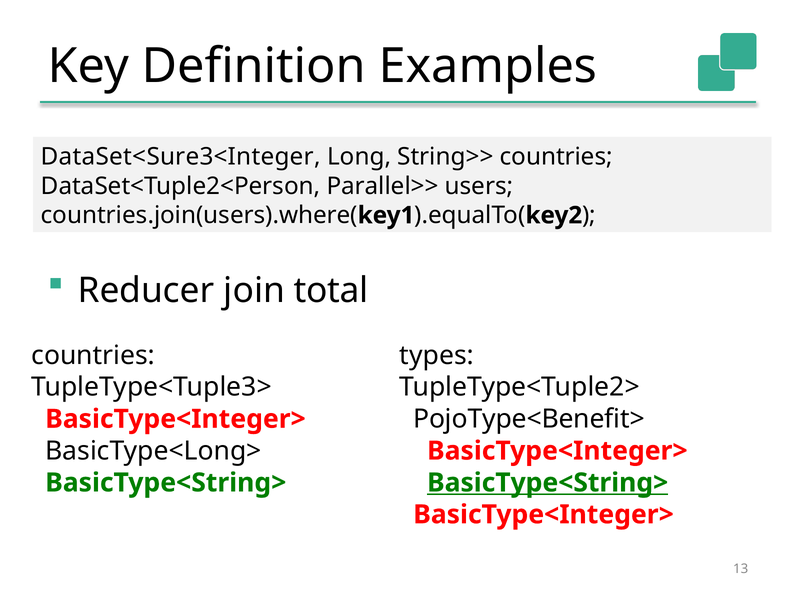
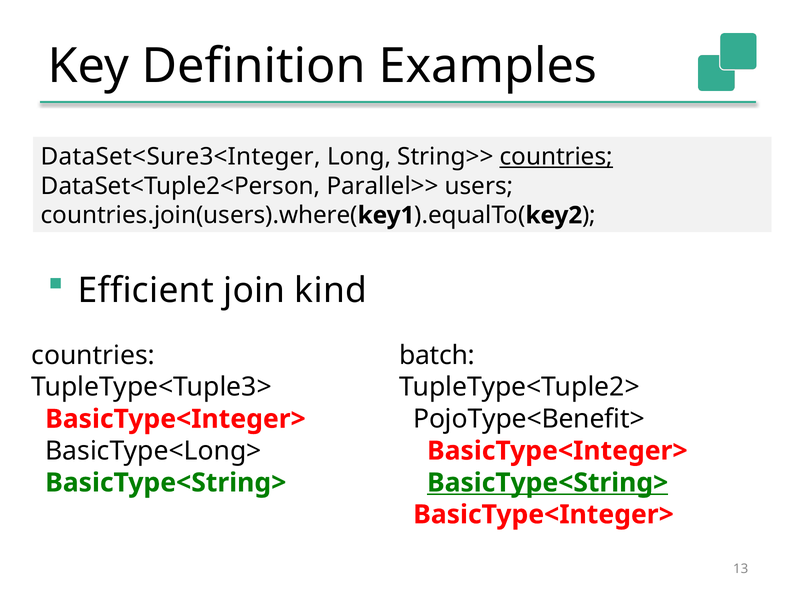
countries underline: none -> present (556, 157)
Reducer: Reducer -> Efficient (146, 290)
total: total -> kind (331, 290)
types: types -> batch (437, 355)
